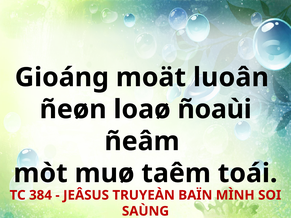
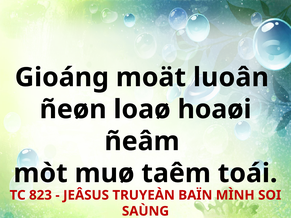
ñoaùi: ñoaùi -> hoaøi (215, 110)
384: 384 -> 823 (40, 195)
